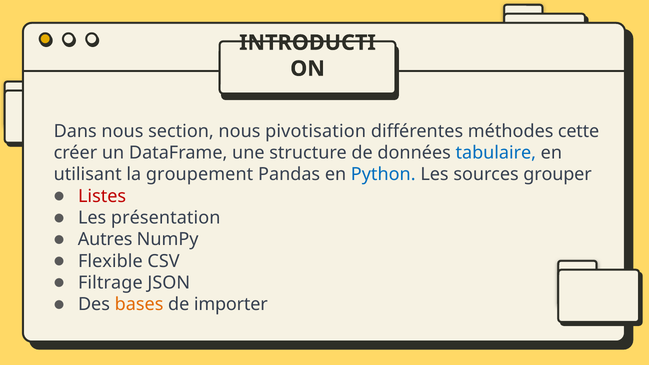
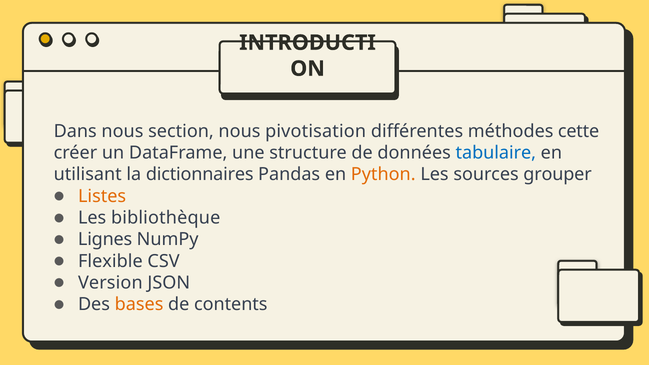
groupement: groupement -> dictionnaires (200, 175)
Python colour: blue -> orange (383, 175)
Listes colour: red -> orange (102, 196)
présentation: présentation -> bibliothèque (166, 218)
Autres: Autres -> Lignes (105, 239)
Filtrage: Filtrage -> Version (110, 283)
importer: importer -> contents (231, 304)
